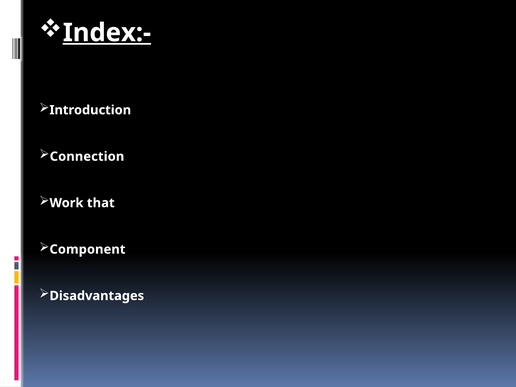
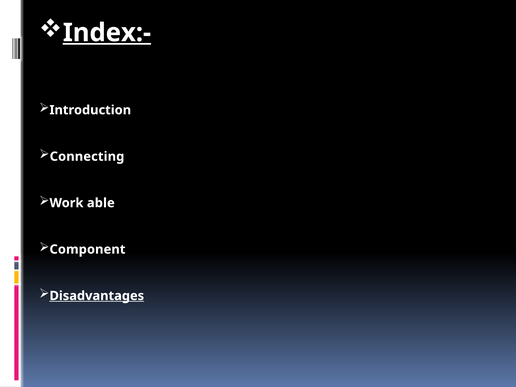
Connection: Connection -> Connecting (87, 157)
that: that -> able (101, 203)
Disadvantages underline: none -> present (97, 296)
